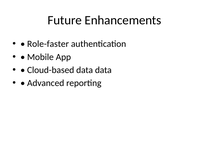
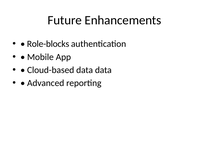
Role-faster: Role-faster -> Role-blocks (48, 44)
